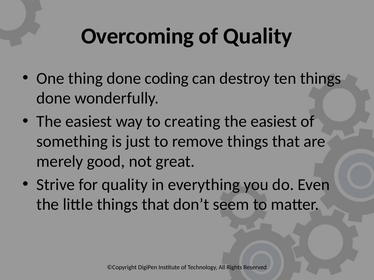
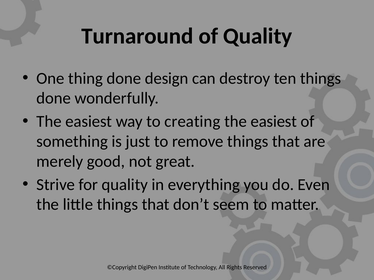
Overcoming: Overcoming -> Turnaround (137, 36)
coding: coding -> design (167, 78)
